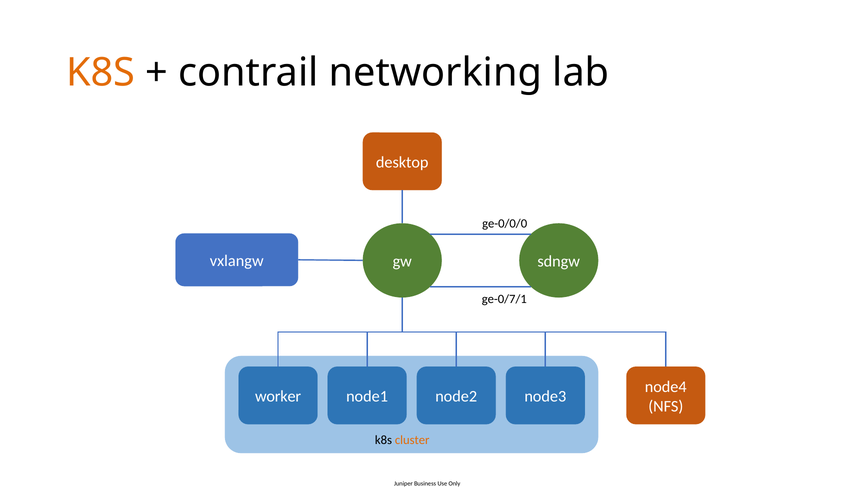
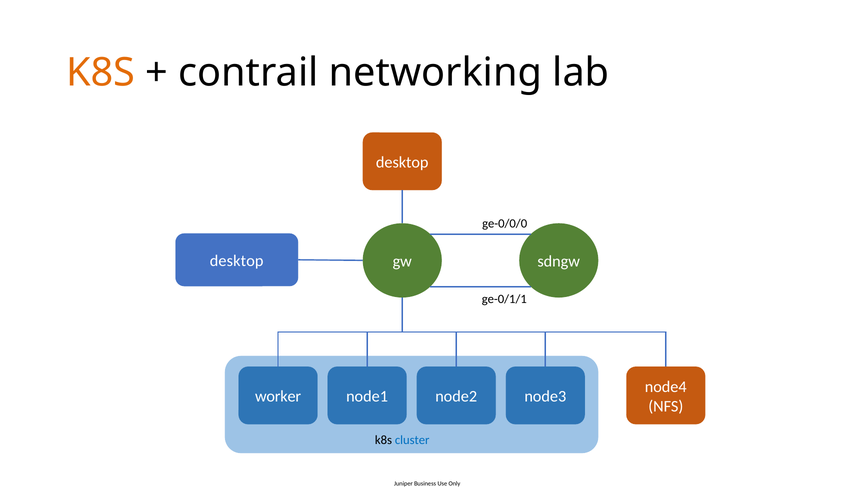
vxlangw: vxlangw -> desktop (237, 261)
ge-0/7/1: ge-0/7/1 -> ge-0/1/1 (504, 299)
cluster colour: orange -> blue (412, 440)
